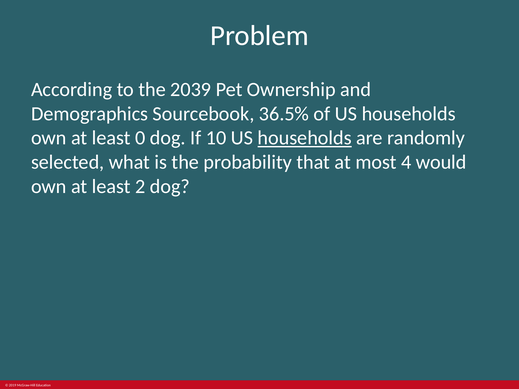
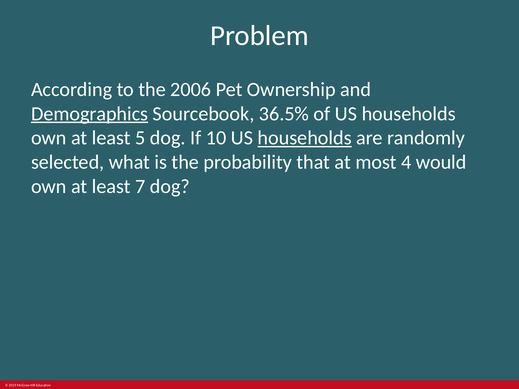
2039: 2039 -> 2006 (191, 90)
Demographics underline: none -> present (90, 114)
0: 0 -> 5 (140, 138)
2: 2 -> 7 (140, 187)
